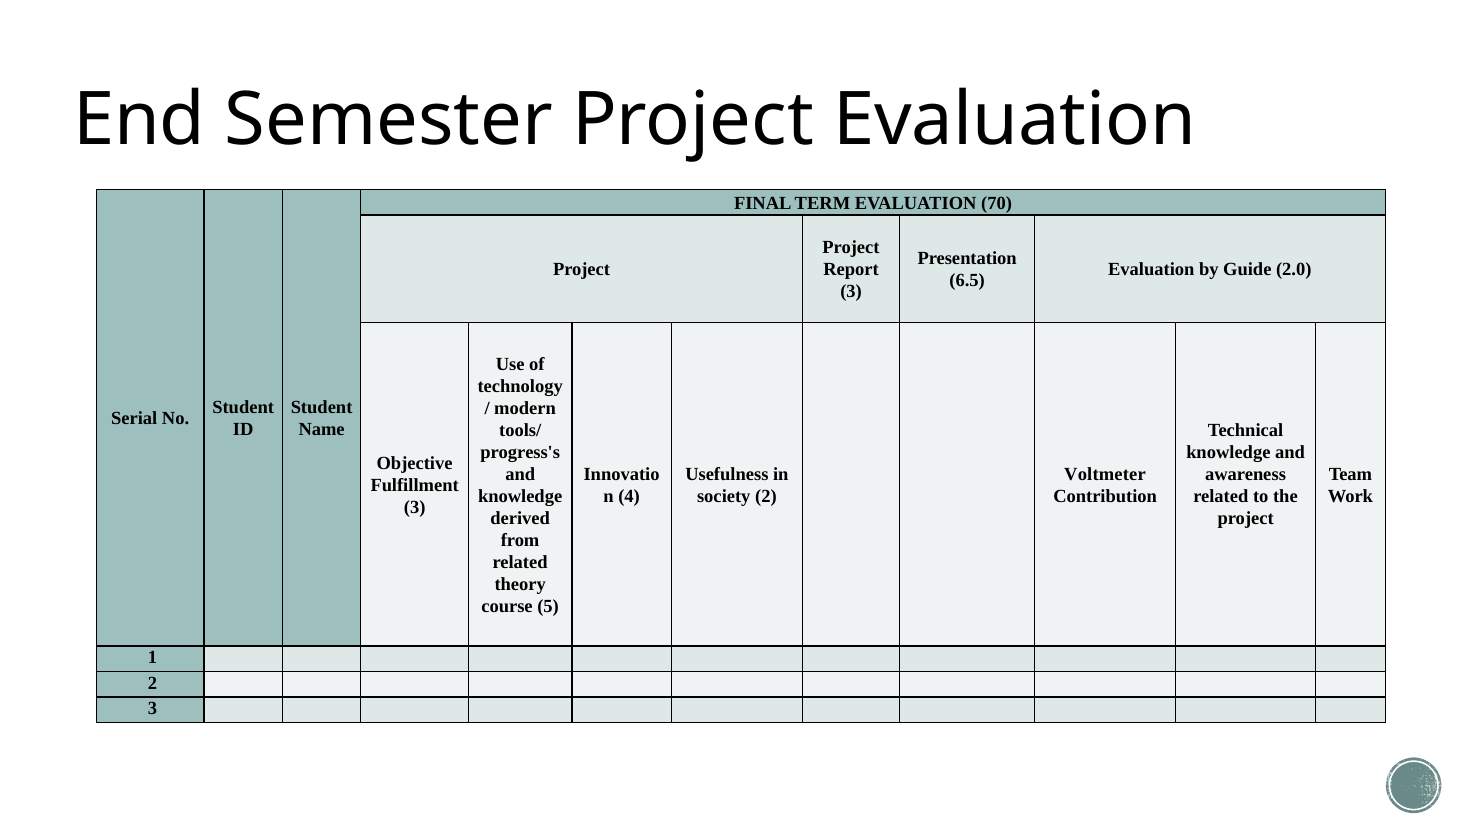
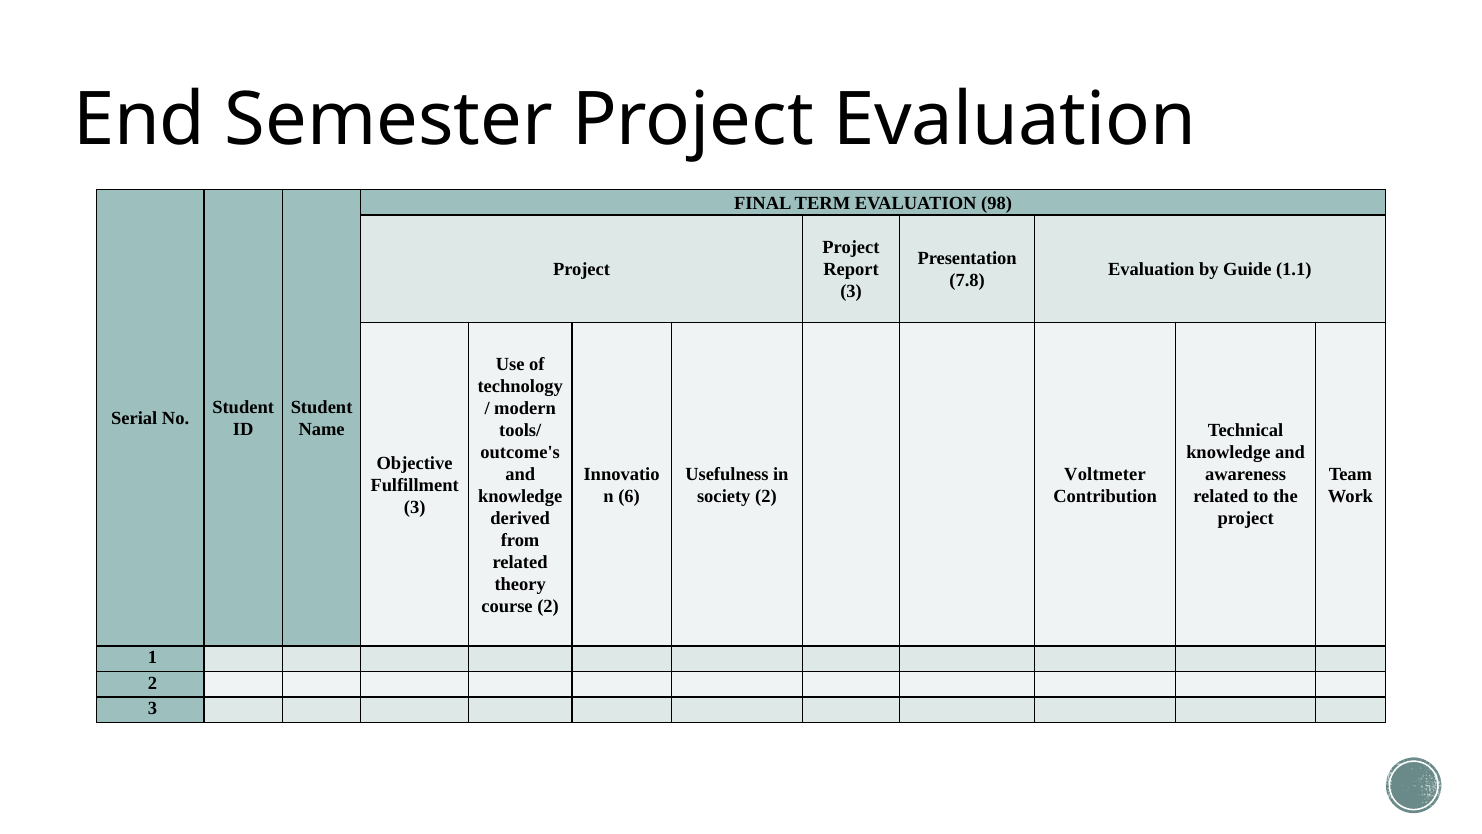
70: 70 -> 98 (997, 203)
2.0: 2.0 -> 1.1 (1294, 270)
6.5: 6.5 -> 7.8 (967, 281)
progress's: progress's -> outcome's (520, 452)
4: 4 -> 6 (629, 496)
course 5: 5 -> 2 (548, 606)
